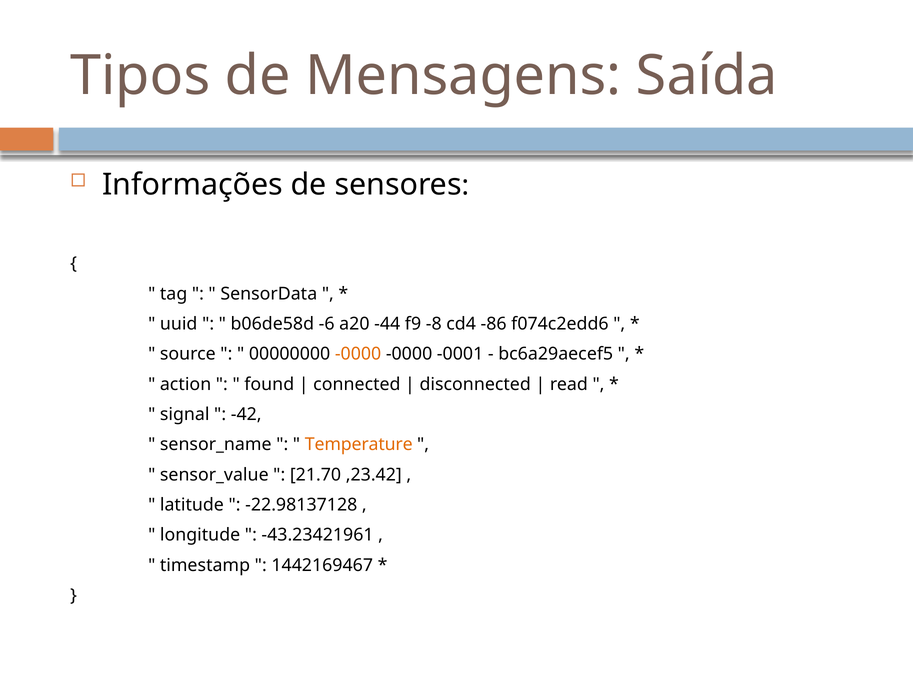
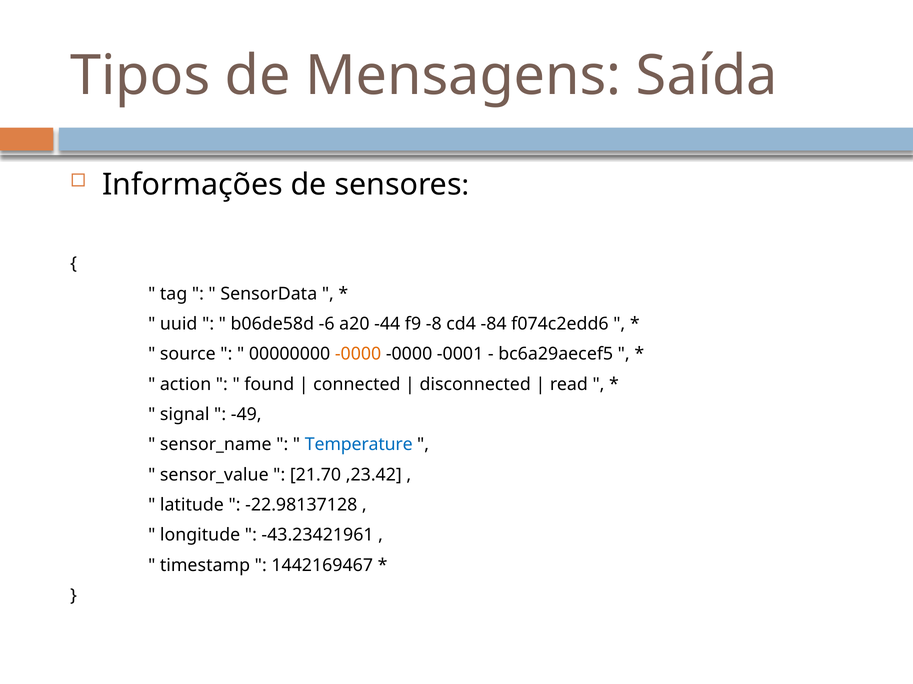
-86: -86 -> -84 (494, 324)
-42: -42 -> -49 (246, 415)
Temperature colour: orange -> blue (359, 445)
